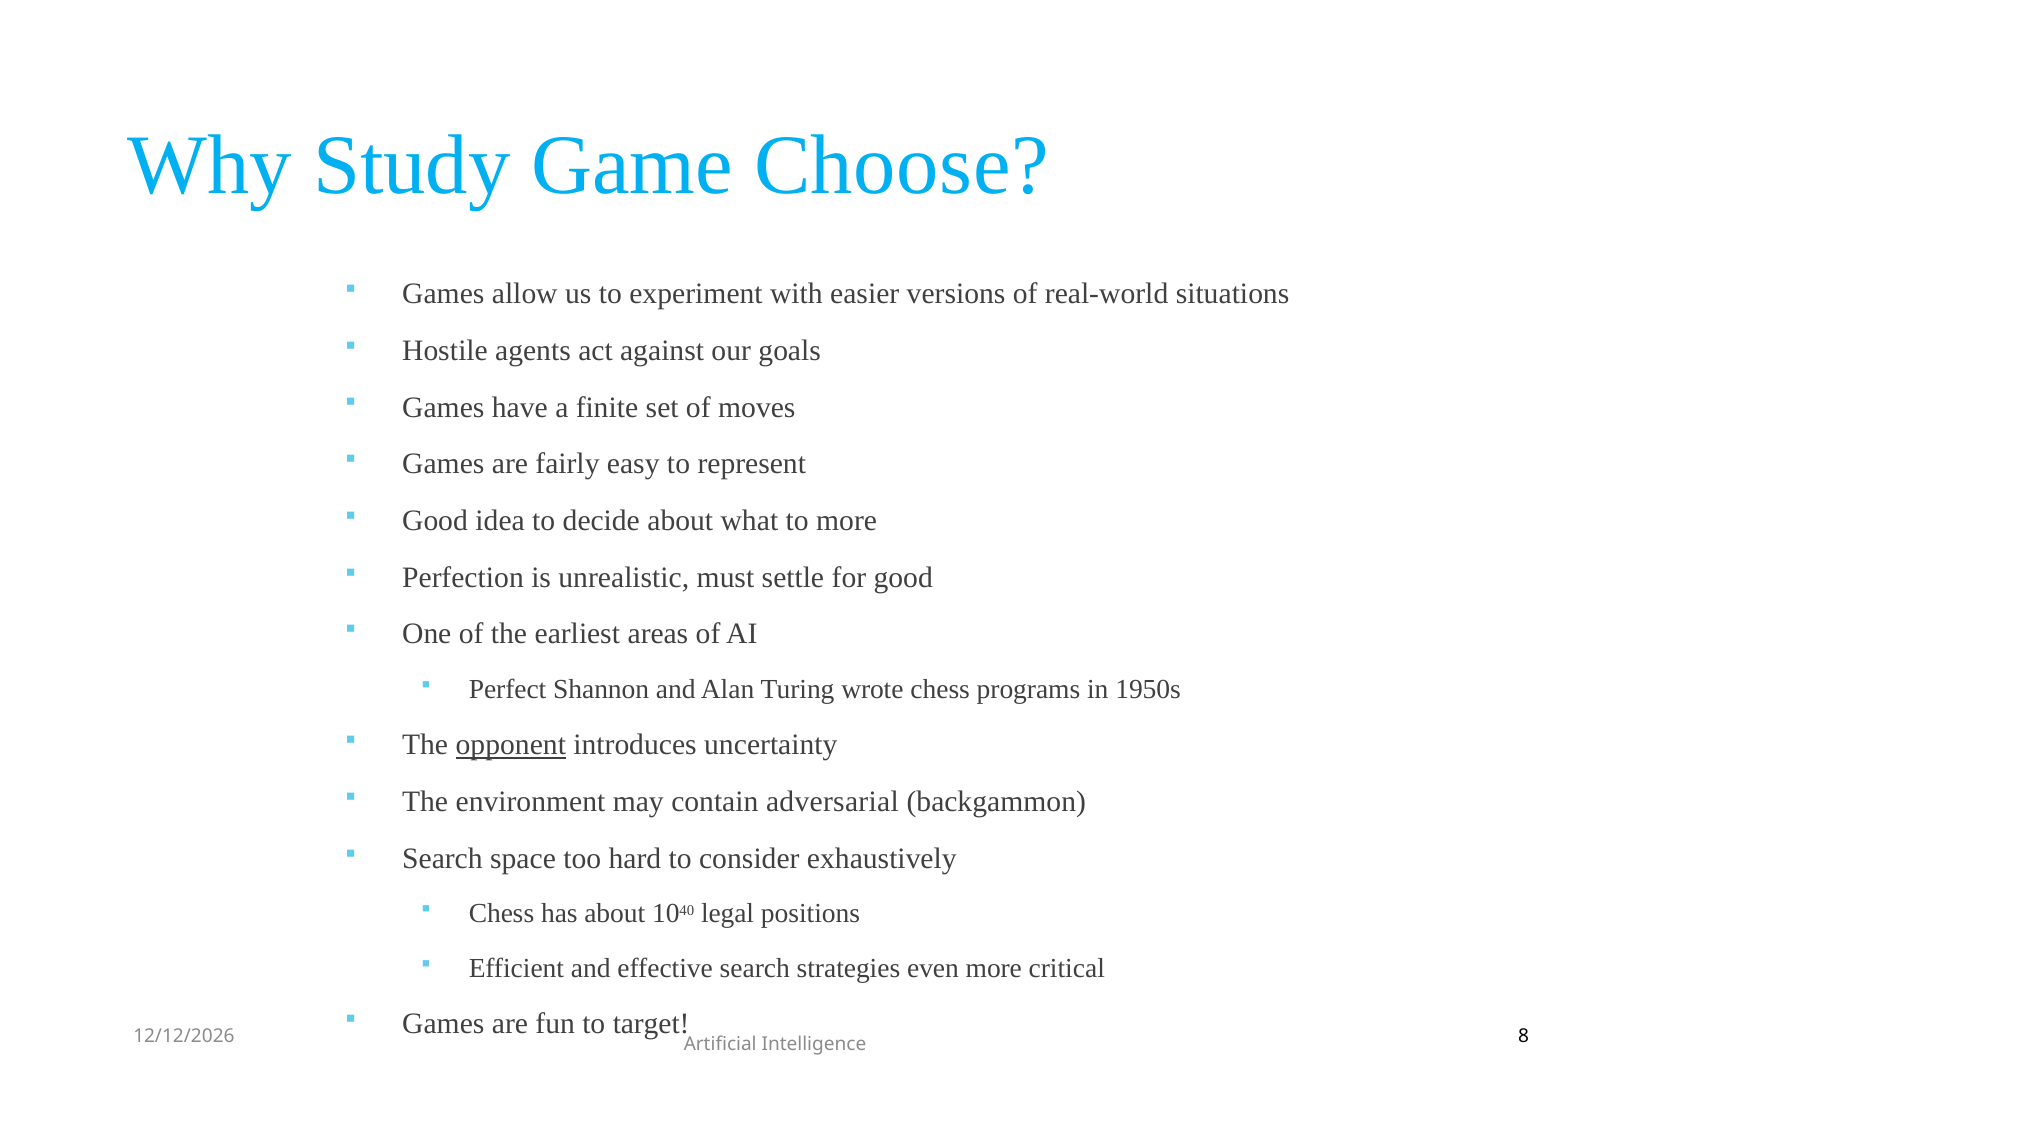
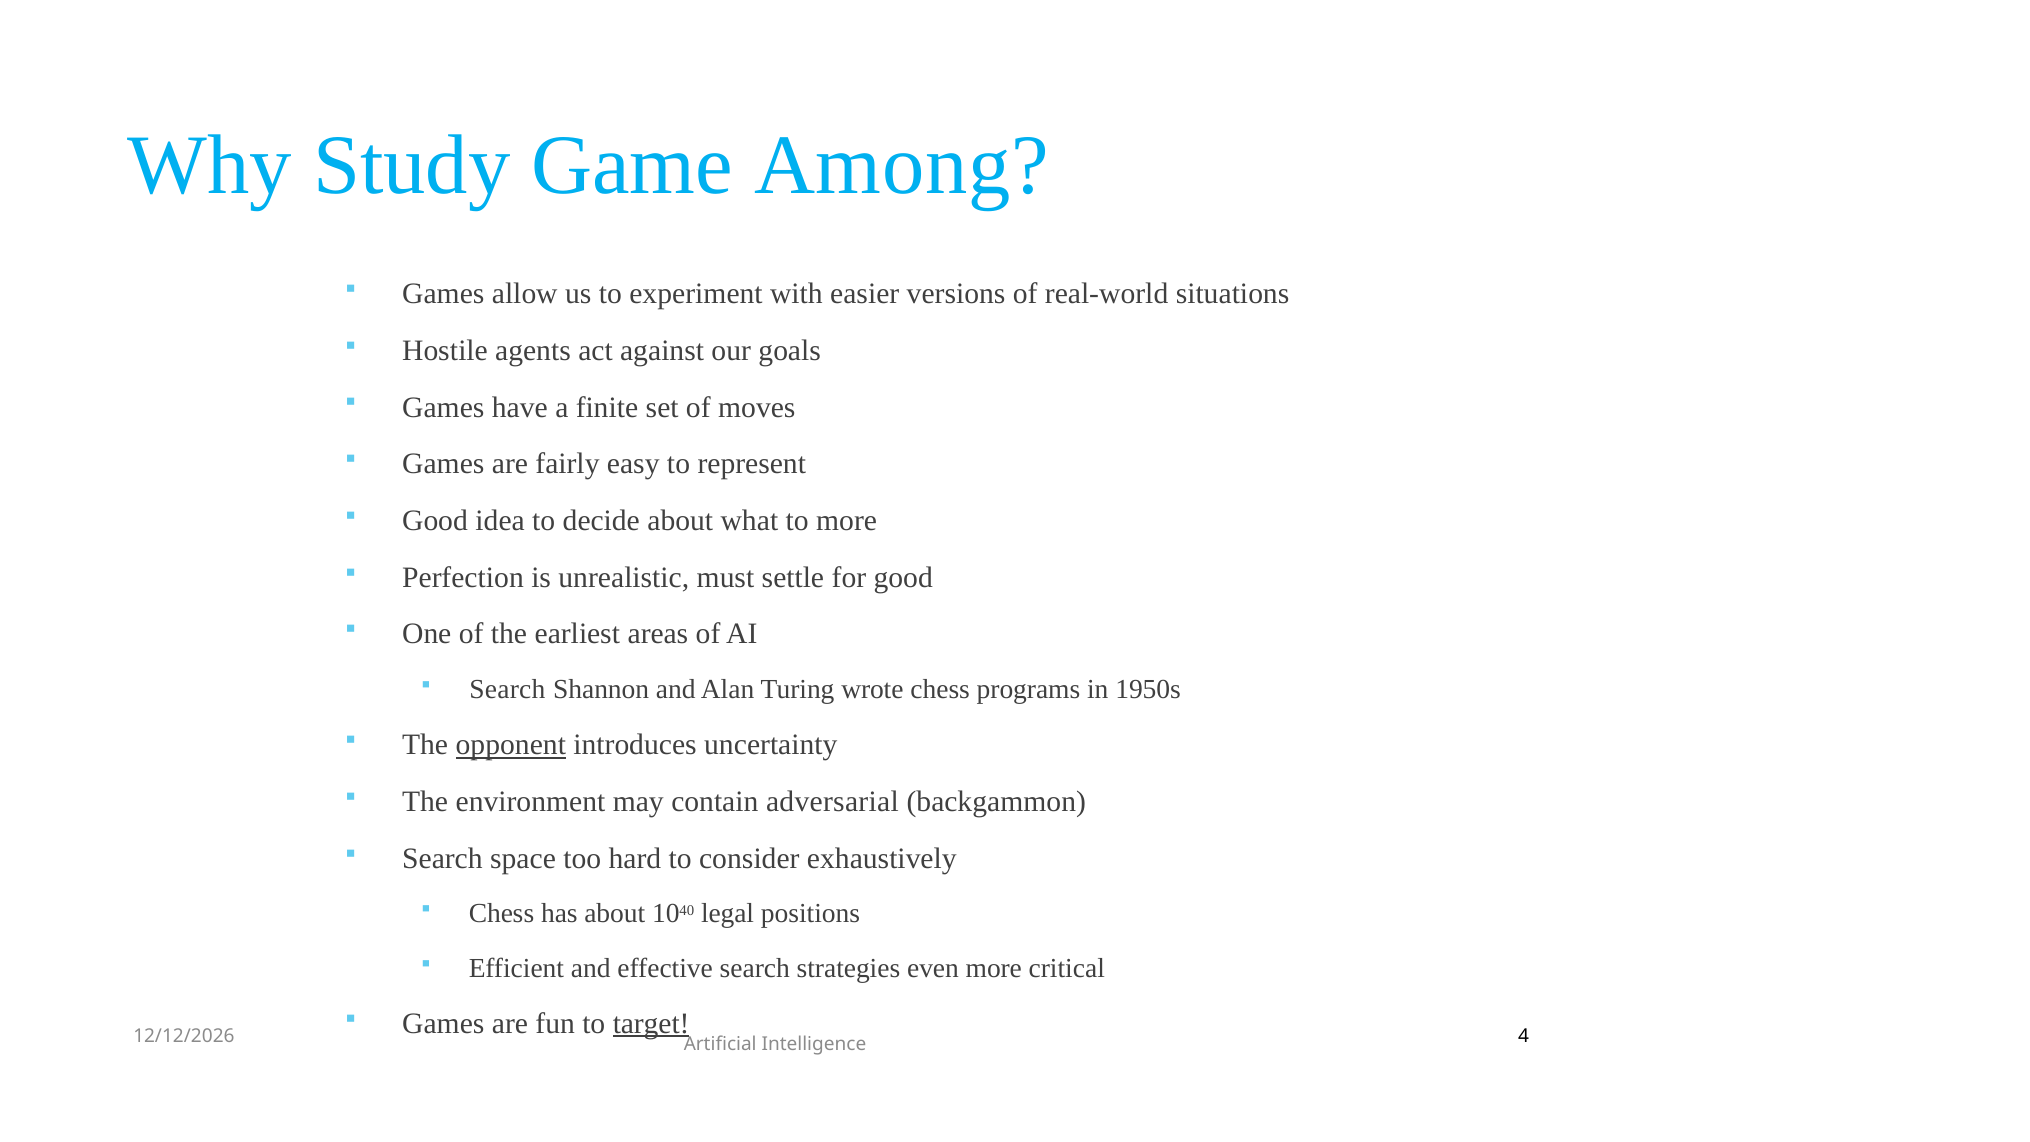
Choose: Choose -> Among (901, 166)
Perfect: Perfect -> Search (507, 689)
target underline: none -> present (651, 1023)
8: 8 -> 4 (1524, 1036)
